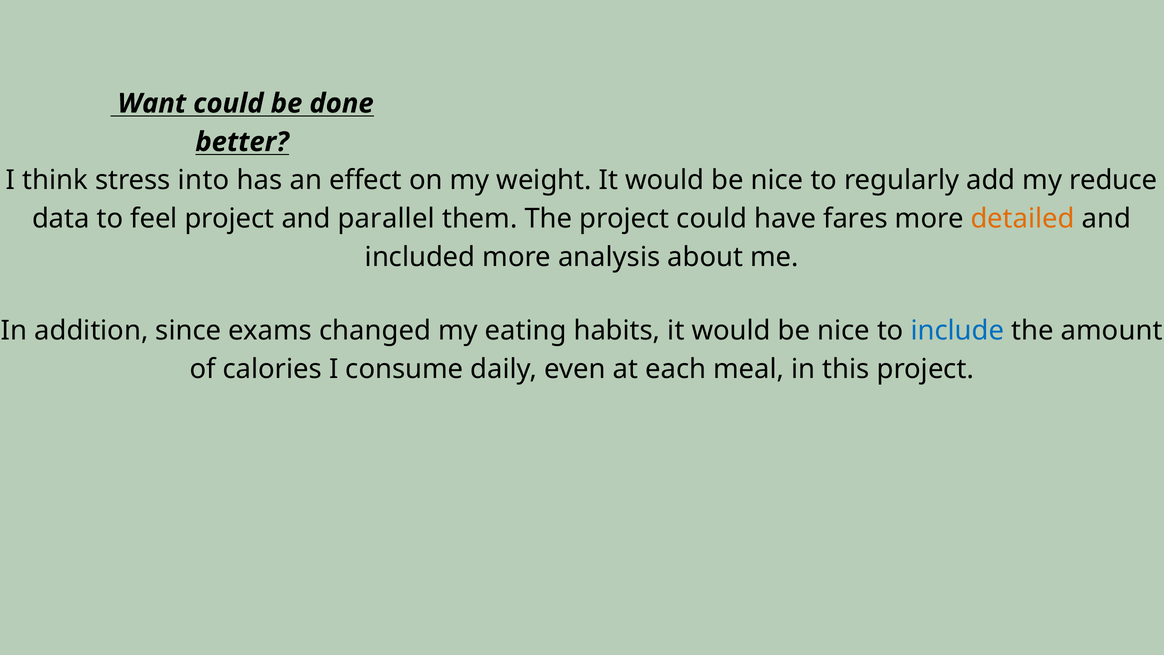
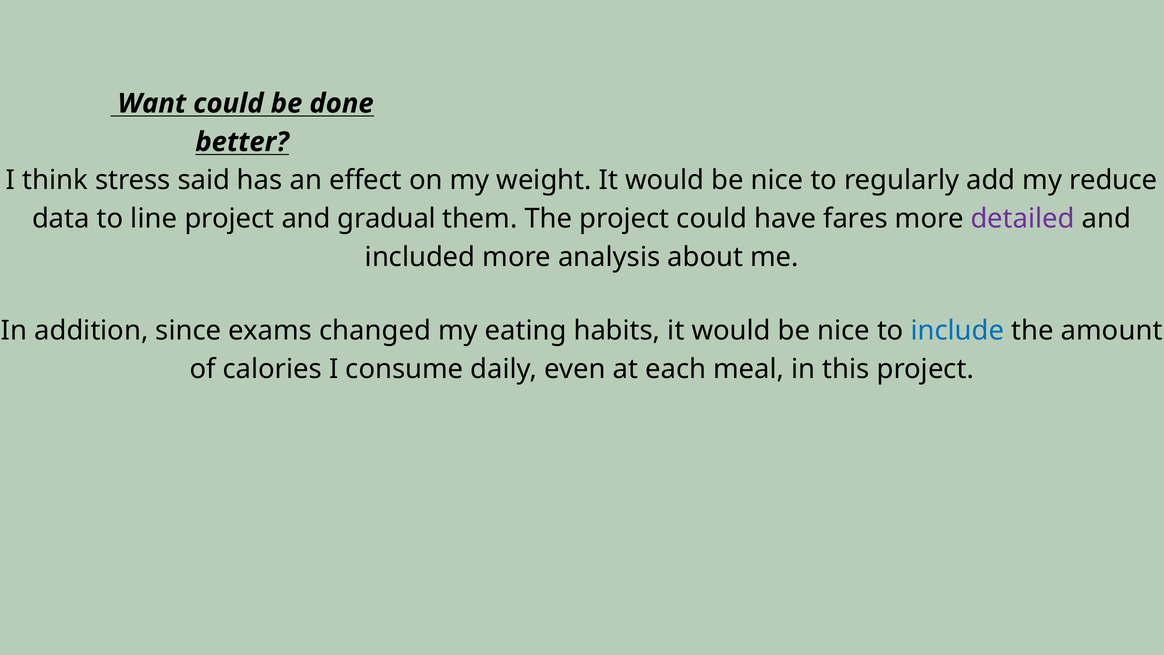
into: into -> said (204, 180)
feel: feel -> line (154, 218)
parallel: parallel -> gradual (387, 218)
detailed colour: orange -> purple (1023, 218)
